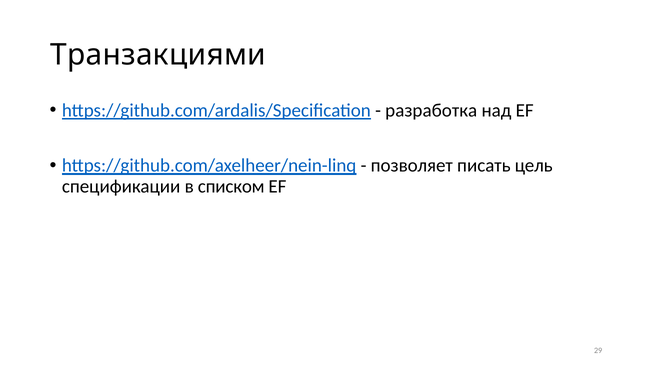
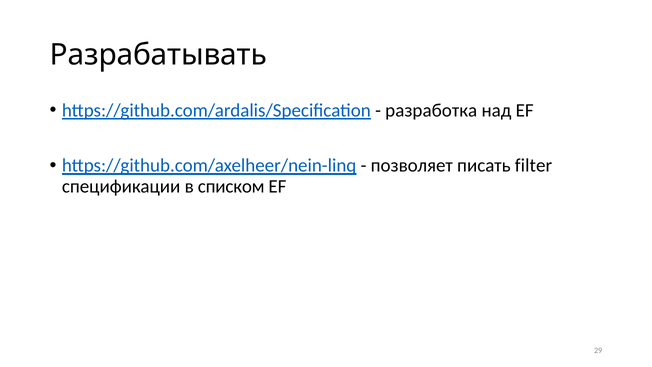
Транзакциями: Транзакциями -> Разрабатывать (158, 55)
цель: цель -> filter (534, 166)
